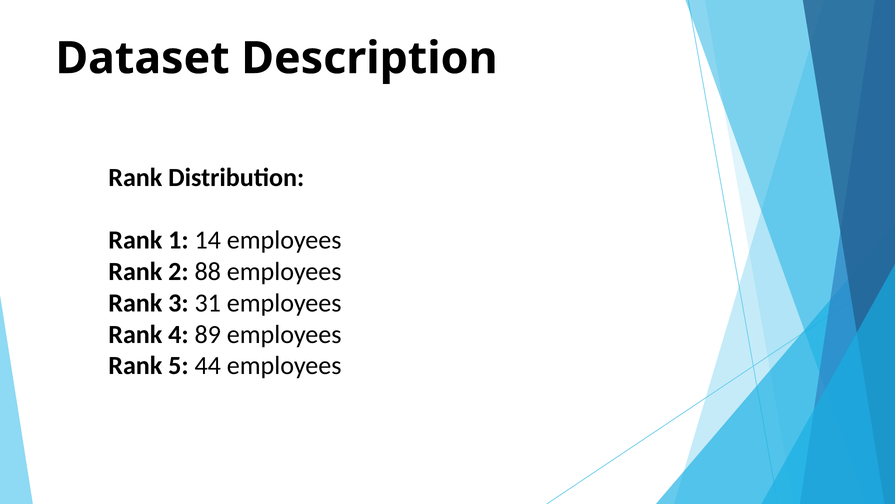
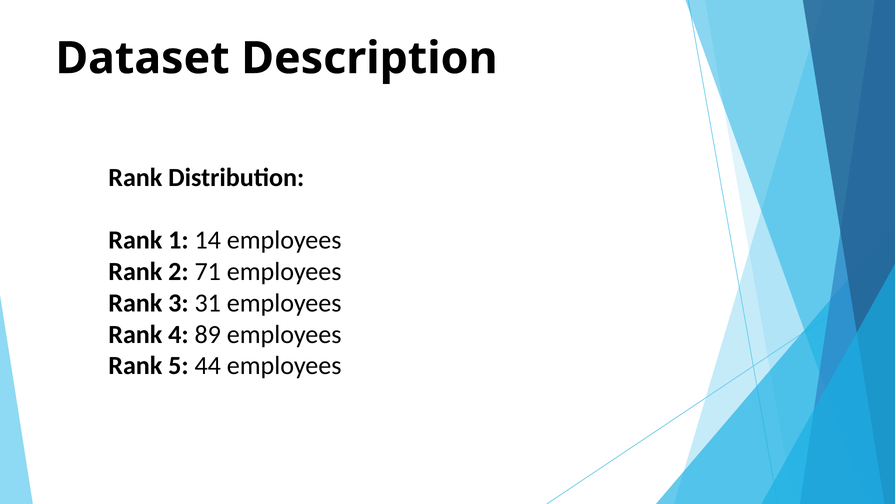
88: 88 -> 71 (208, 271)
